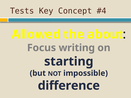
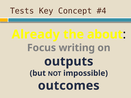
Allowed: Allowed -> Already (36, 35)
starting: starting -> outputs (69, 62)
difference: difference -> outcomes (69, 86)
